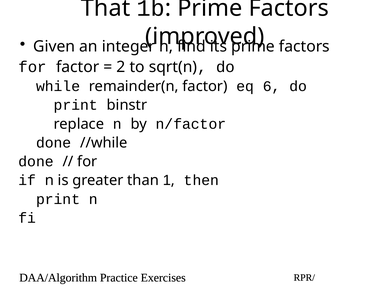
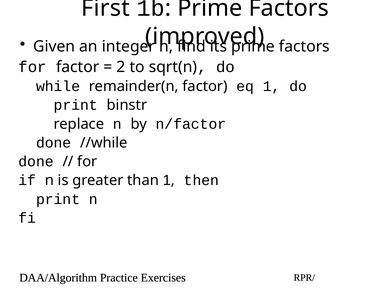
That: That -> First (106, 8)
eq 6: 6 -> 1 (272, 86)
